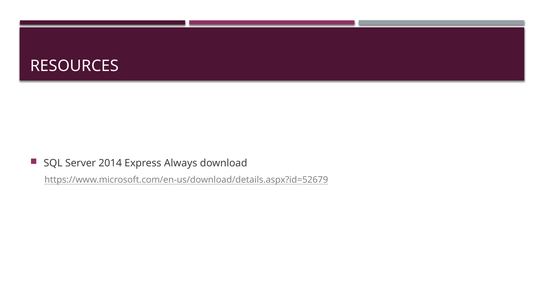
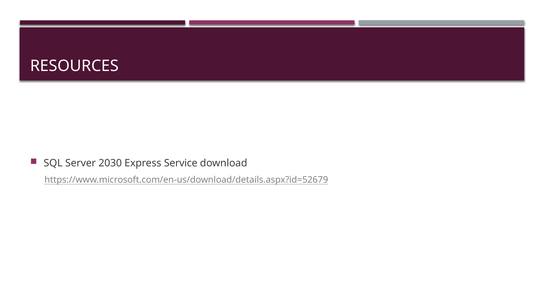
2014: 2014 -> 2030 (110, 163)
Always: Always -> Service (181, 163)
